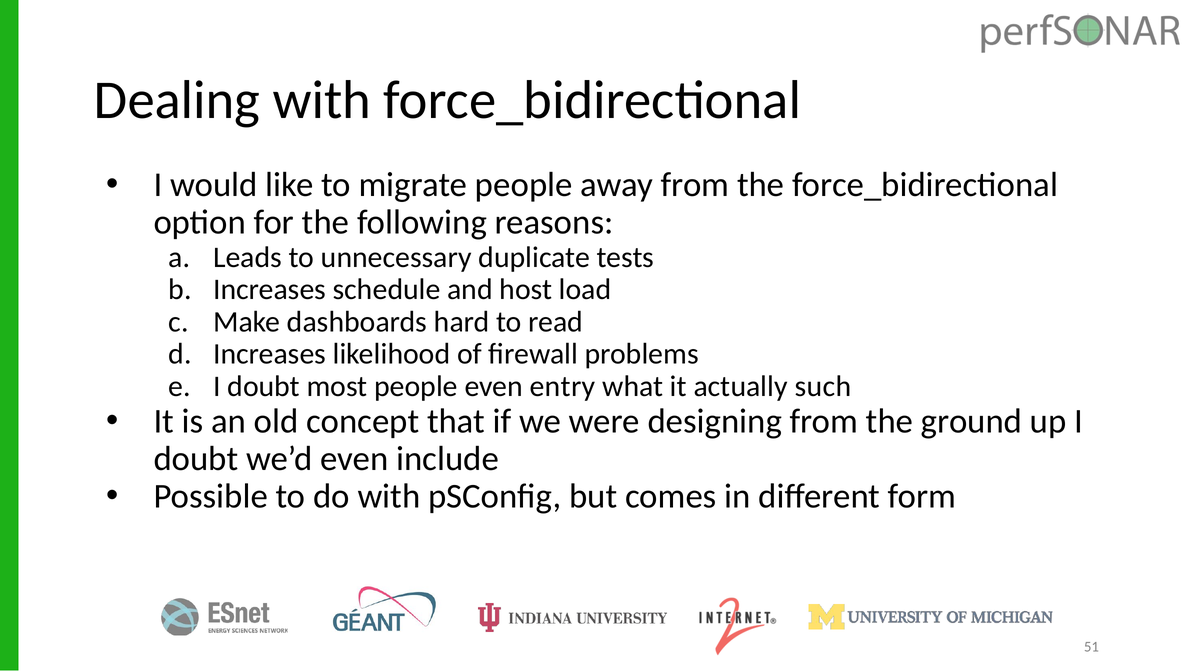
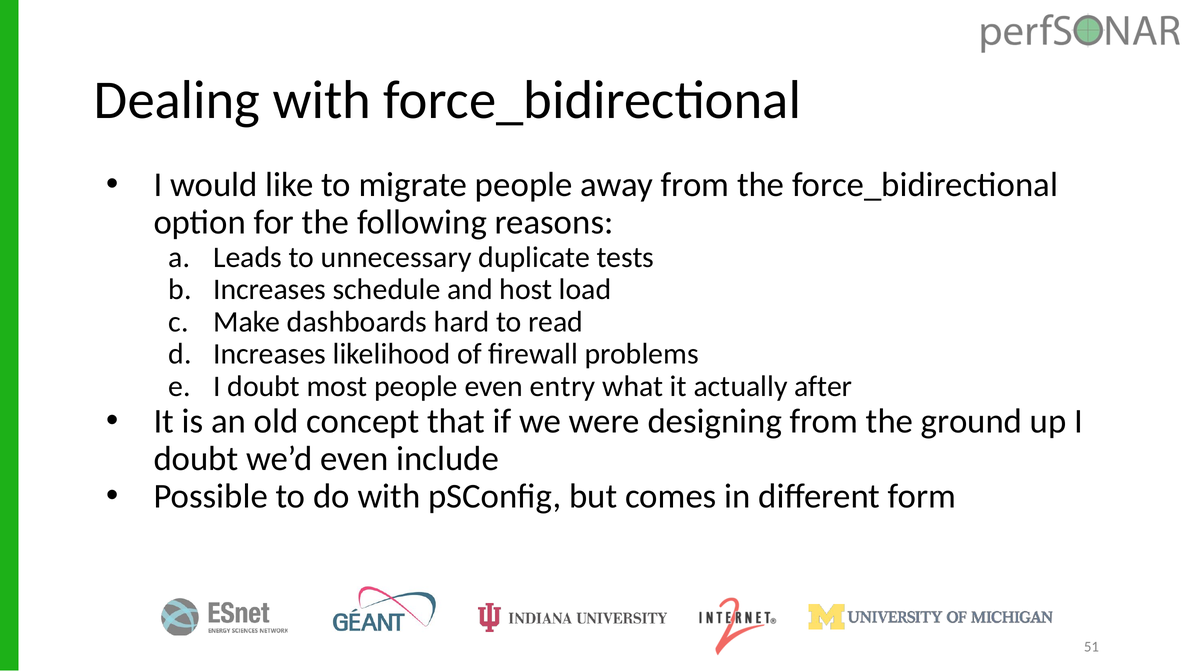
such: such -> after (823, 386)
